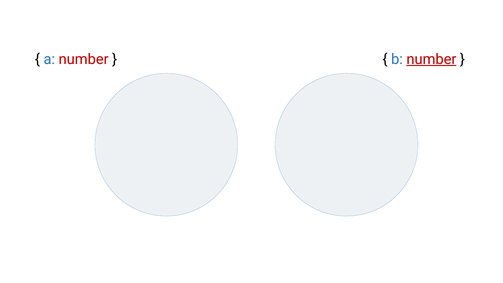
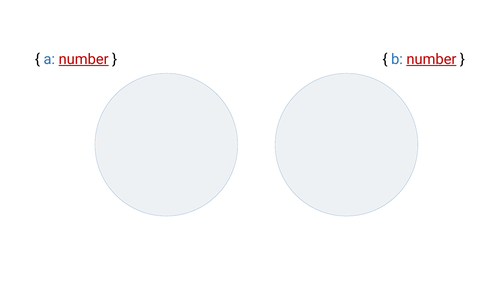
number underline: none -> present (84, 59)
